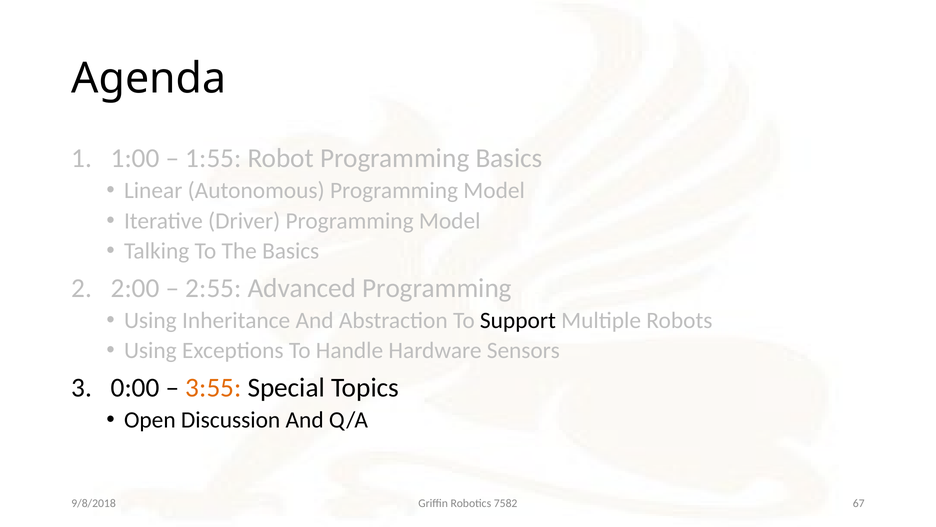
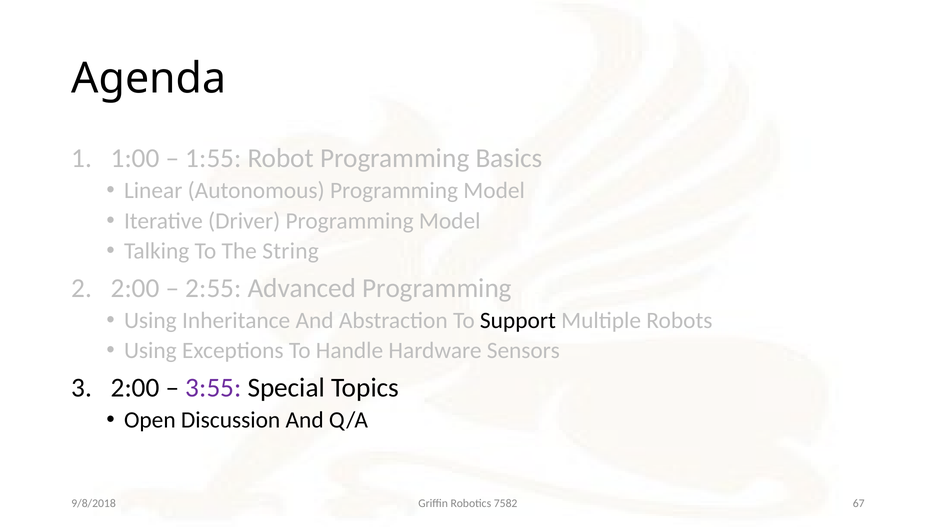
The Basics: Basics -> String (291, 251)
0:00: 0:00 -> 2:00 (135, 387)
3:55 colour: orange -> purple (213, 387)
